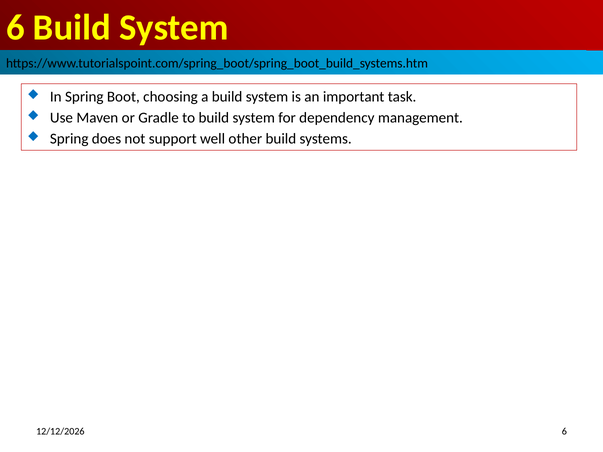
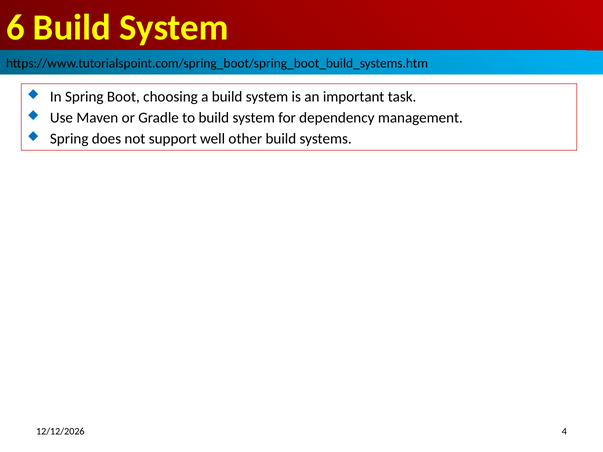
6: 6 -> 4 (564, 432)
